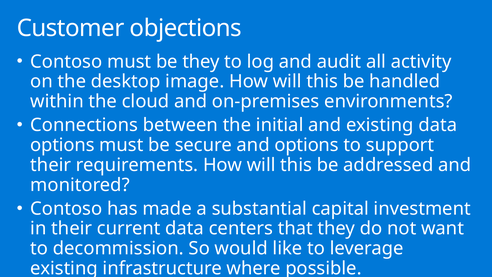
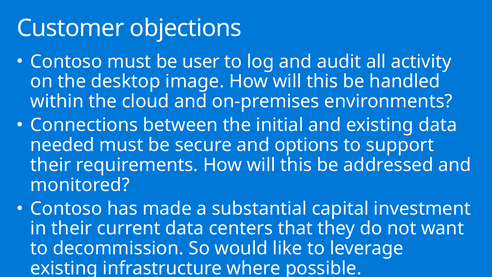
be they: they -> user (201, 62)
options: options -> needed (62, 145)
